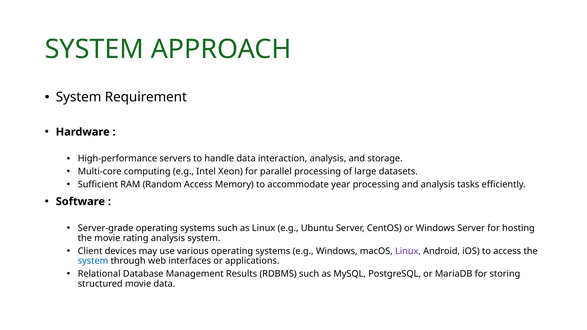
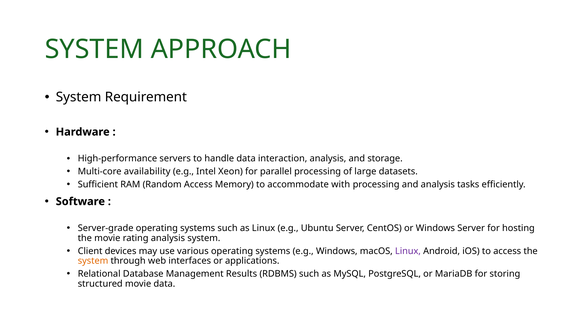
computing: computing -> availability (147, 172)
year: year -> with (341, 185)
system colour: blue -> orange (93, 261)
